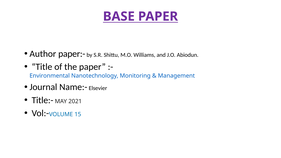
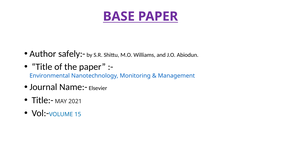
paper:-: paper:- -> safely:- (72, 54)
